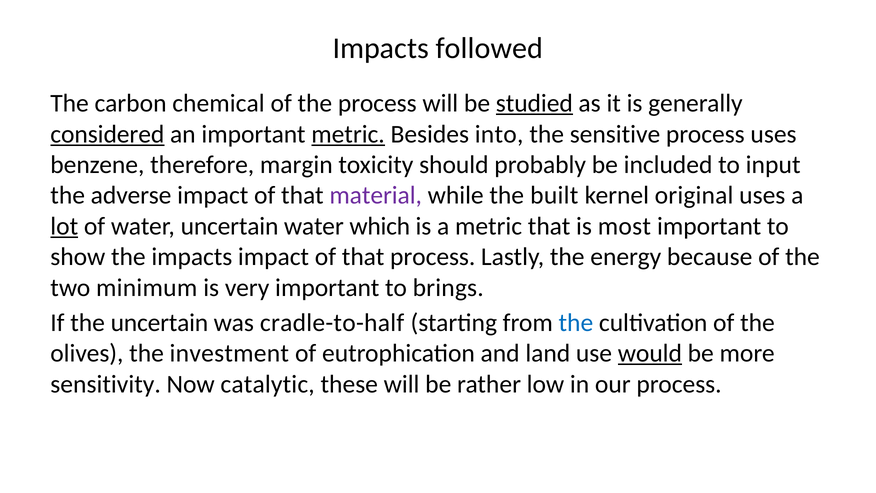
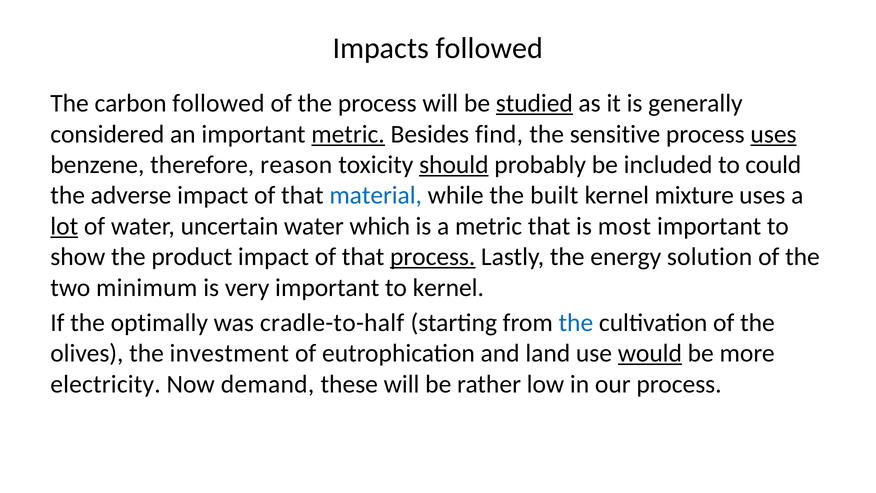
carbon chemical: chemical -> followed (218, 103)
considered underline: present -> none (107, 134)
into: into -> find (499, 134)
uses underline: none -> present (774, 134)
margin: margin -> reason (296, 165)
should underline: none -> present (454, 165)
input: input -> could (773, 165)
material colour: purple -> blue (376, 195)
original: original -> mixture (694, 195)
the impacts: impacts -> product (192, 257)
process underline: none -> present (433, 257)
because: because -> solution (710, 257)
to brings: brings -> kernel (448, 288)
the uncertain: uncertain -> optimally (159, 323)
sensitivity: sensitivity -> electricity (106, 384)
catalytic: catalytic -> demand (268, 384)
